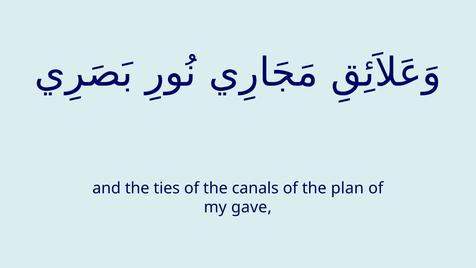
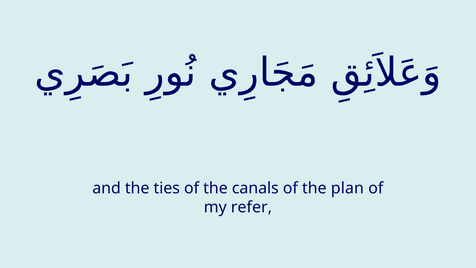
gave: gave -> refer (251, 207)
